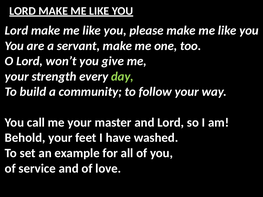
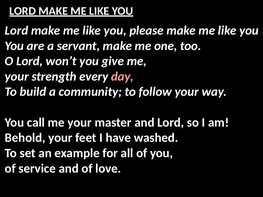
day colour: light green -> pink (122, 77)
